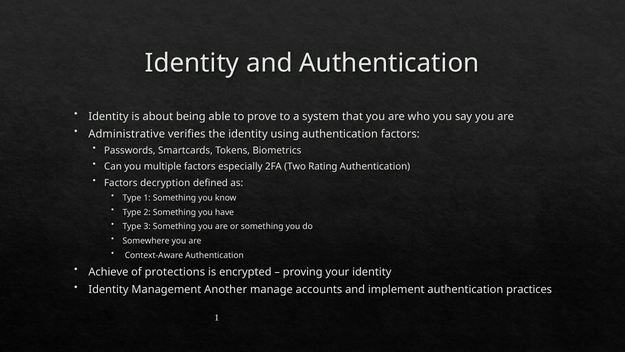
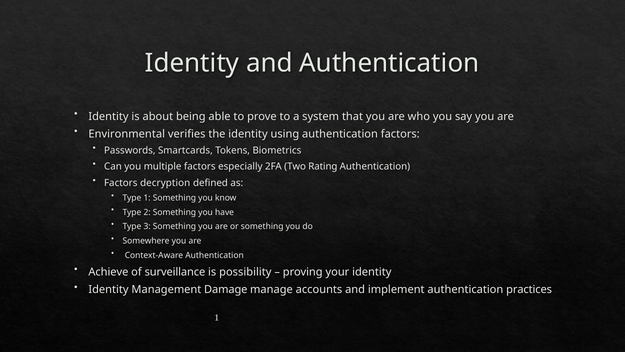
Administrative: Administrative -> Environmental (127, 134)
protections: protections -> surveillance (175, 272)
encrypted: encrypted -> possibility (245, 272)
Another: Another -> Damage (226, 289)
